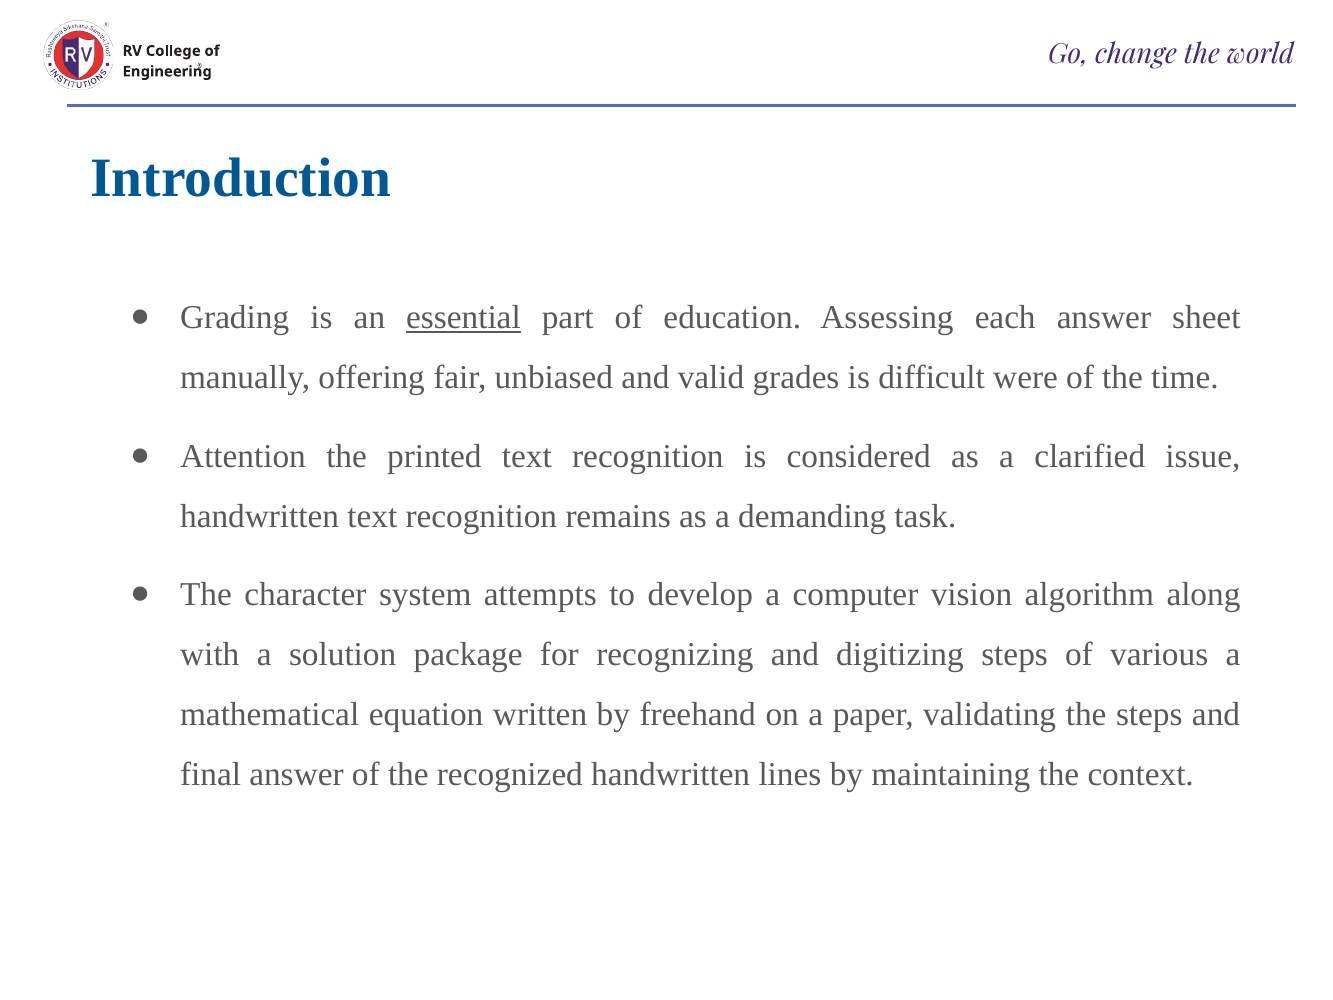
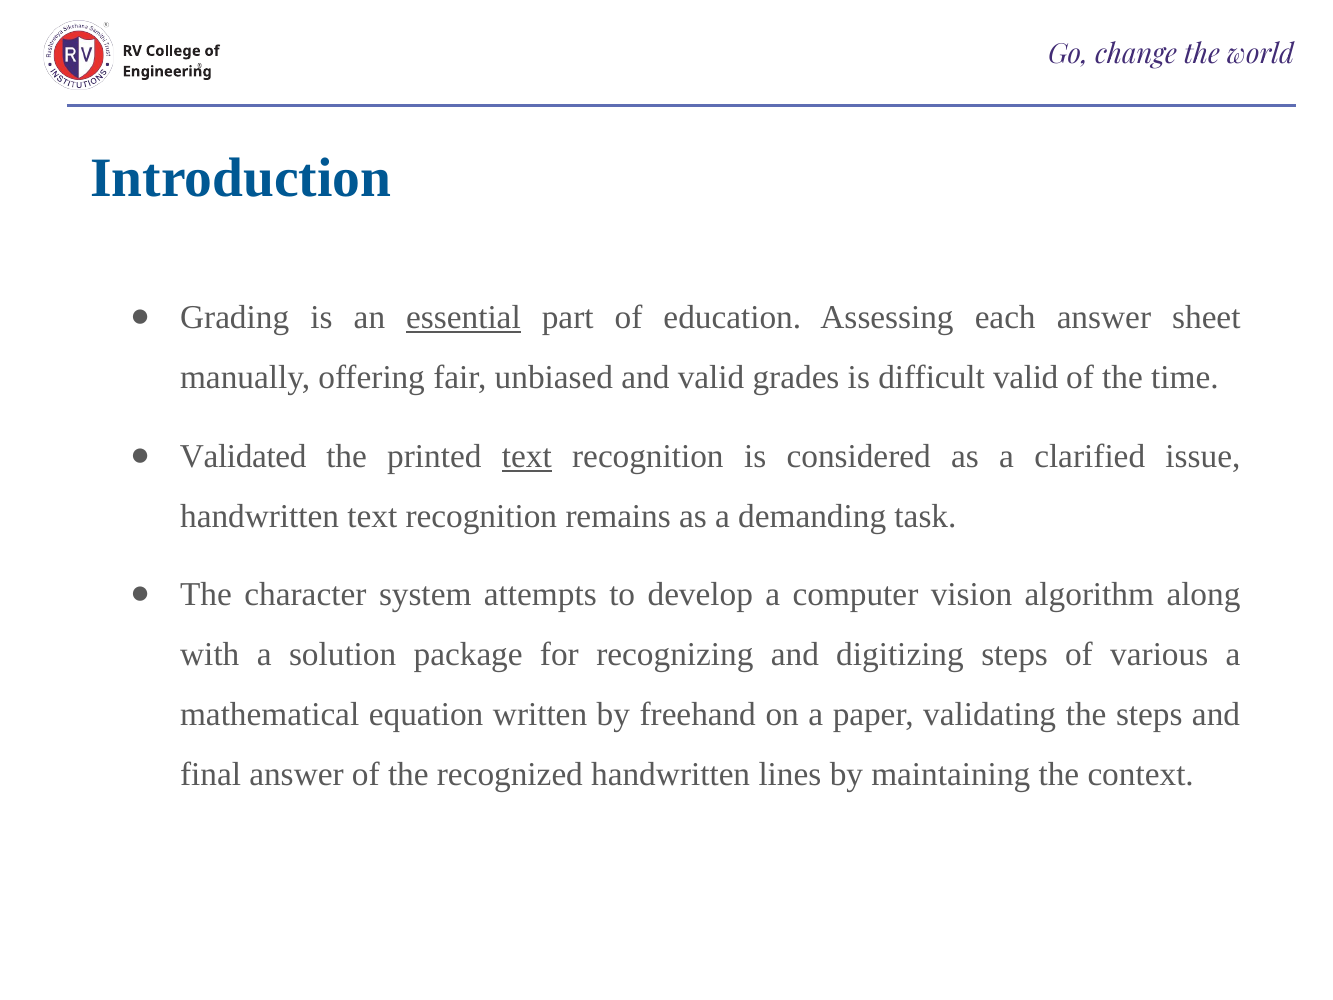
difficult were: were -> valid (1026, 378)
Attention: Attention -> Validated (243, 456)
text underline: none -> present (527, 456)
